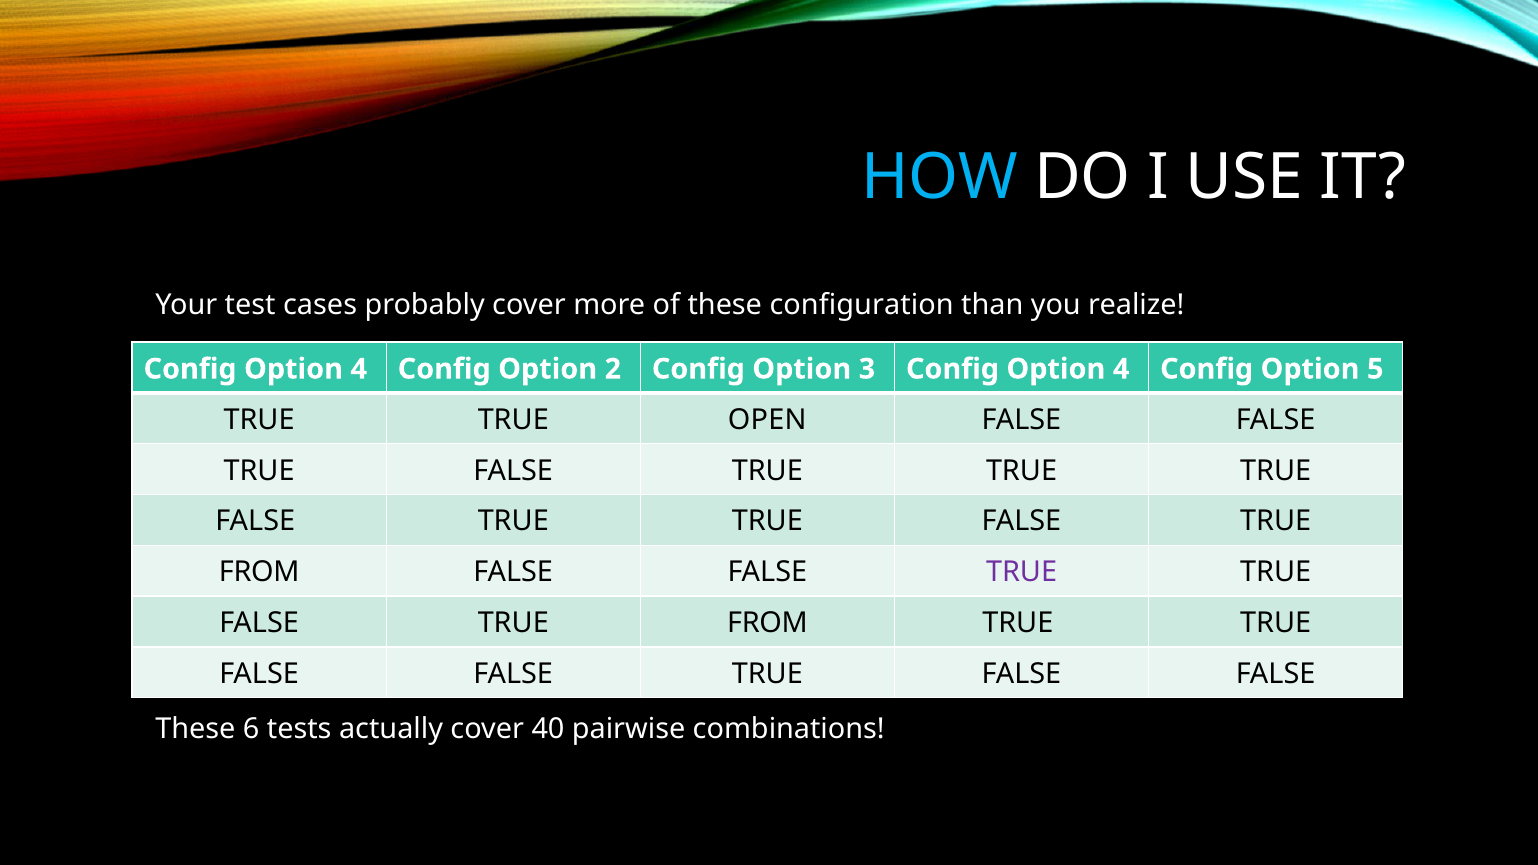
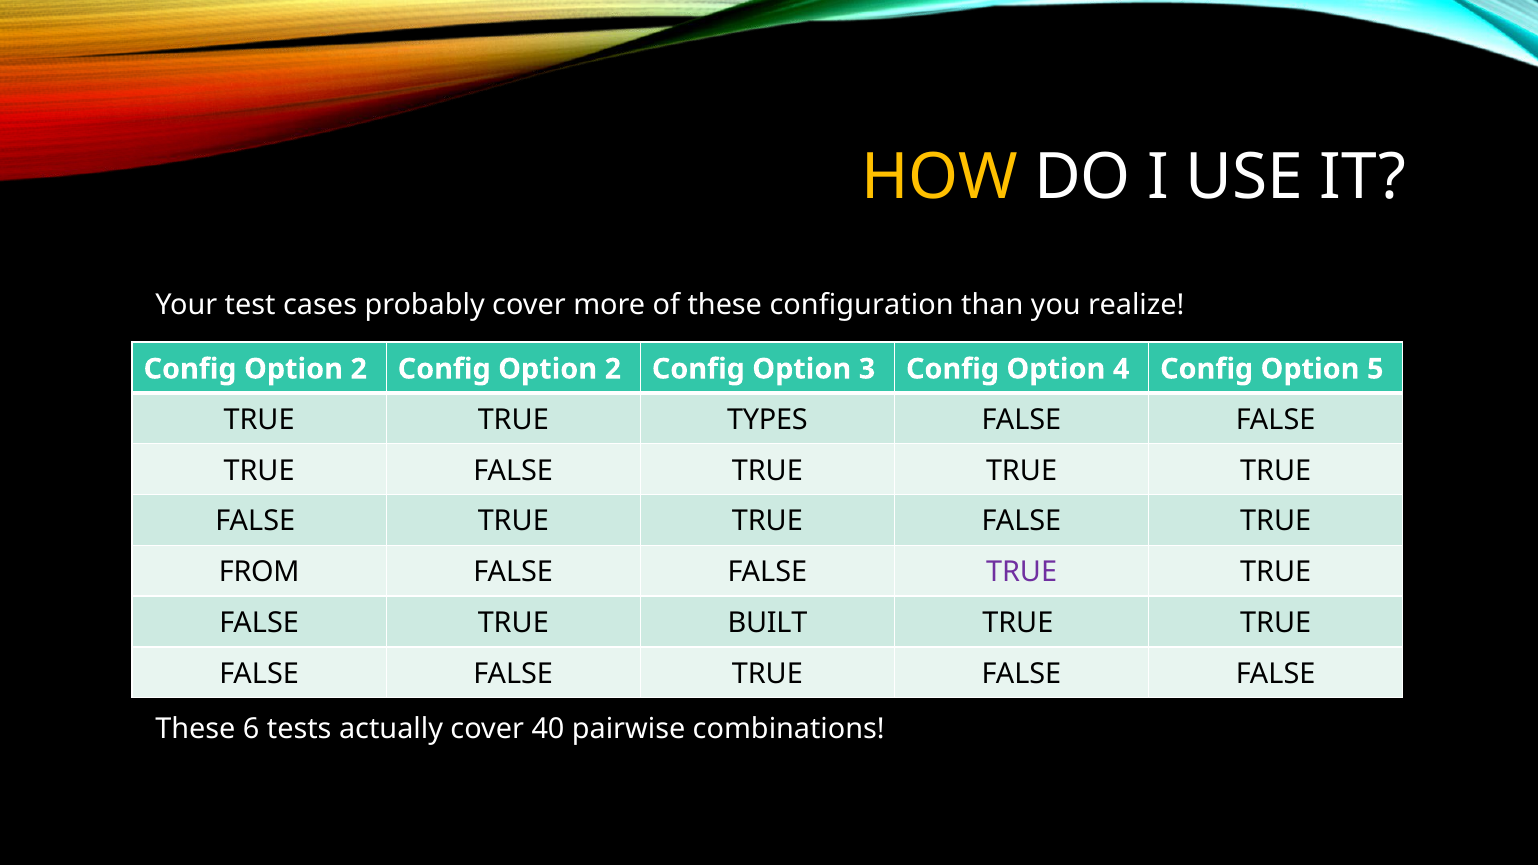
HOW colour: light blue -> yellow (940, 178)
4: 4 -> 2 (359, 369)
OPEN: OPEN -> TYPES (767, 420)
FROM: FROM -> BUILT (767, 623)
